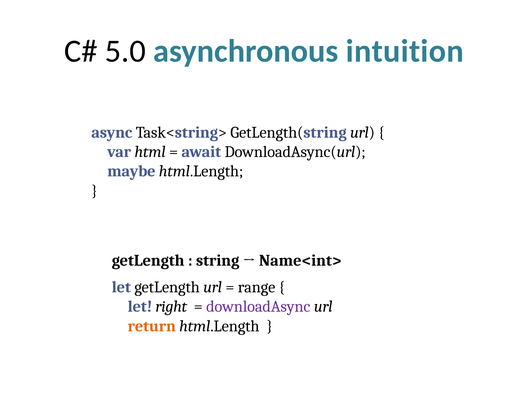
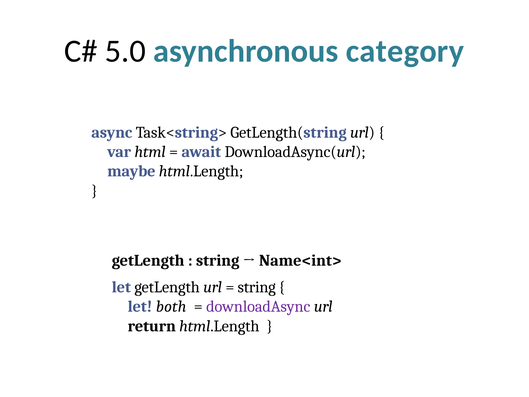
intuition: intuition -> category (405, 51)
range: range -> string (257, 287)
right: right -> both (171, 306)
return colour: orange -> black (152, 326)
